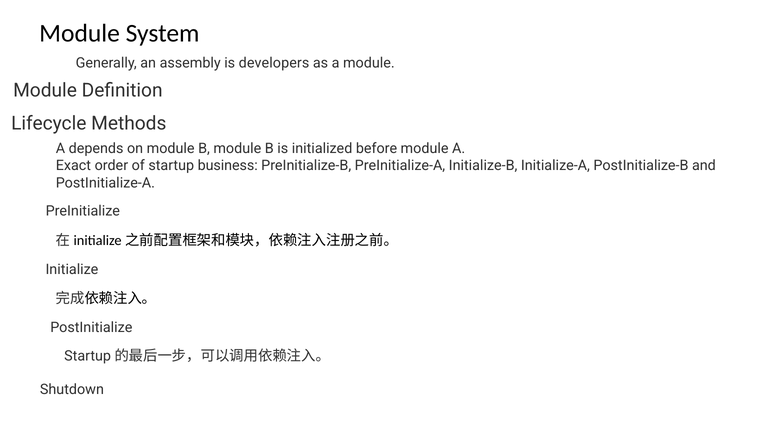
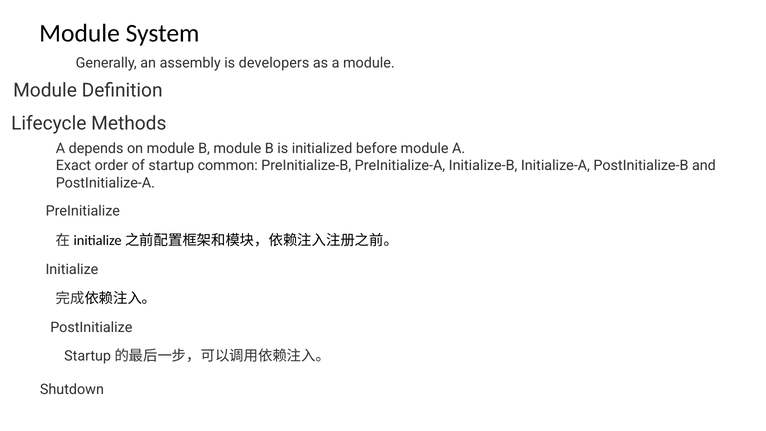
business: business -> common (228, 166)
